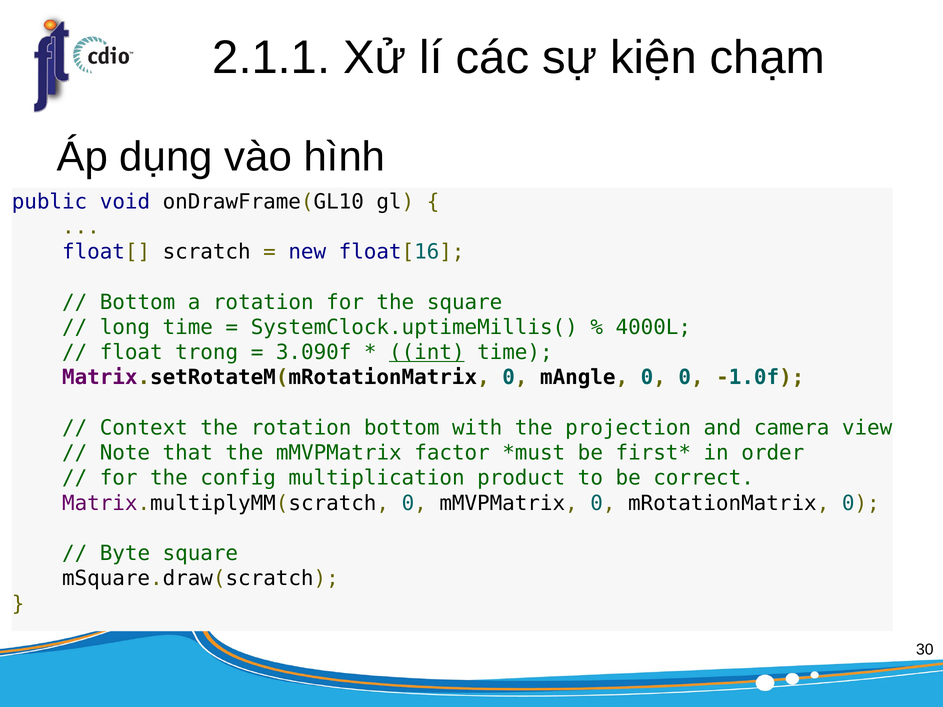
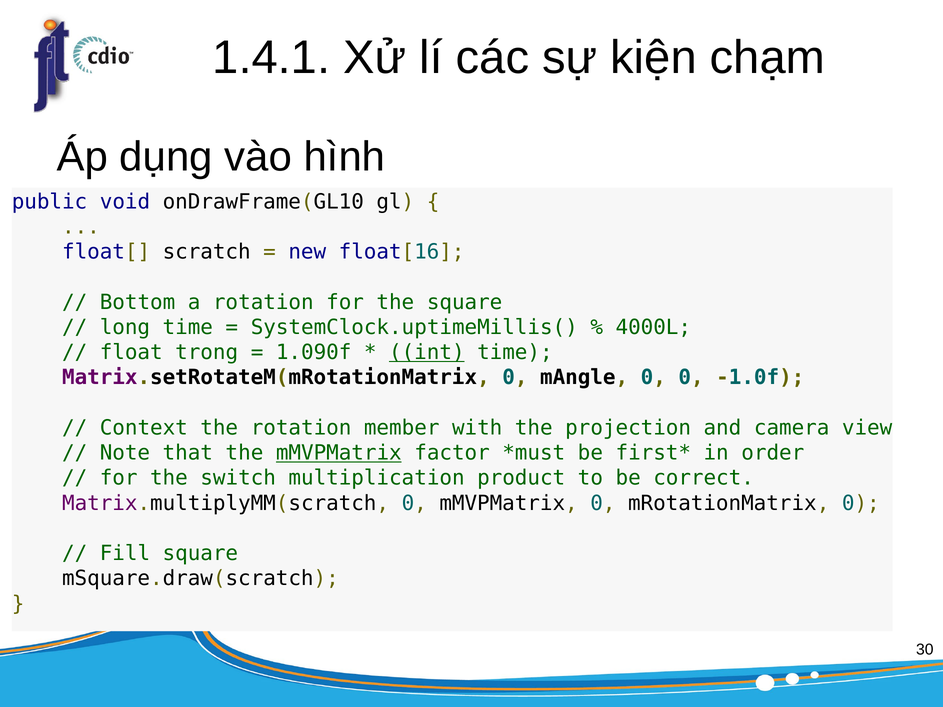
2.1.1: 2.1.1 -> 1.4.1 (271, 58)
3.090f: 3.090f -> 1.090f (314, 353)
rotation bottom: bottom -> member (402, 428)
mMVPMatrix underline: none -> present (339, 453)
config: config -> switch (238, 478)
Byte: Byte -> Fill (125, 554)
